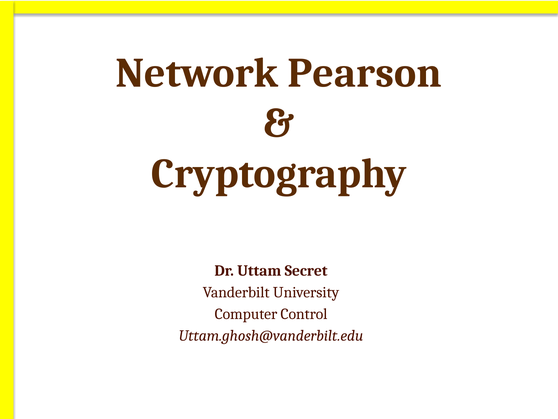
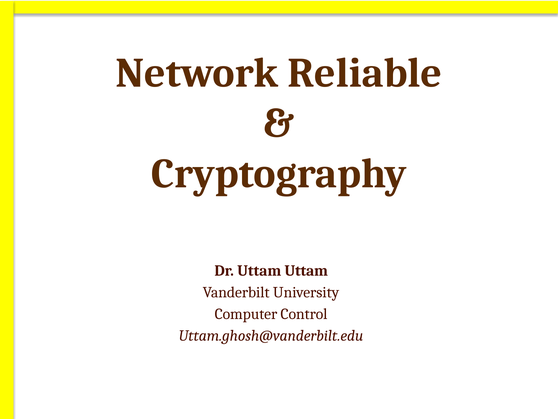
Pearson: Pearson -> Reliable (365, 73)
Uttam Secret: Secret -> Uttam (306, 270)
